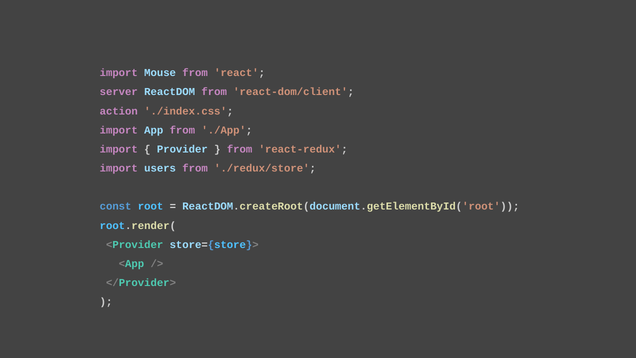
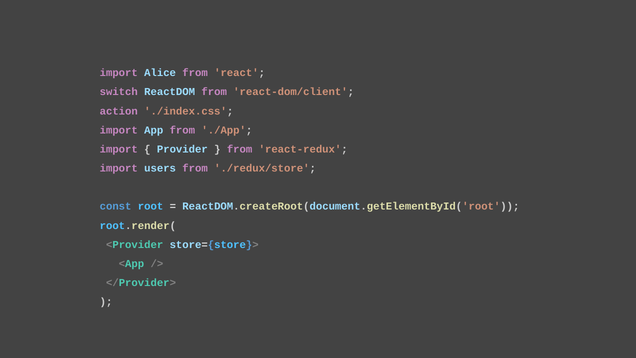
Mouse: Mouse -> Alice (160, 73)
server: server -> switch (119, 92)
